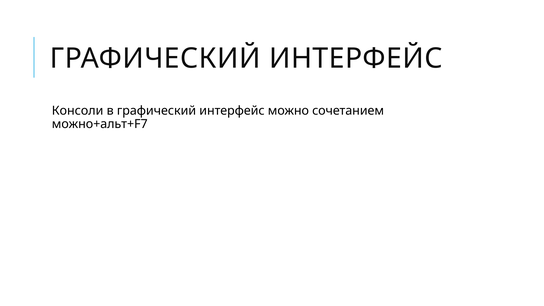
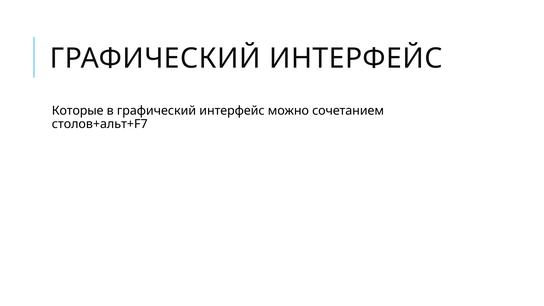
Консоли: Консоли -> Которые (78, 111)
можно+альт+F7: можно+альт+F7 -> столов+альт+F7 (100, 124)
